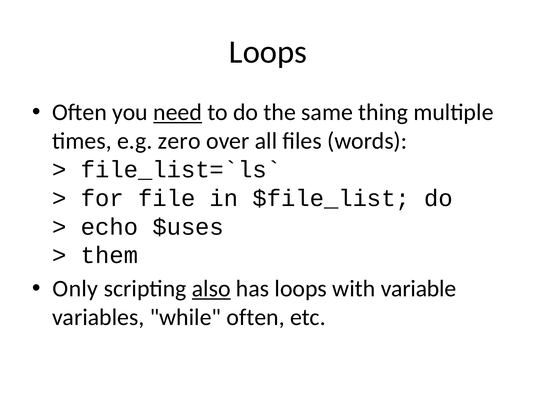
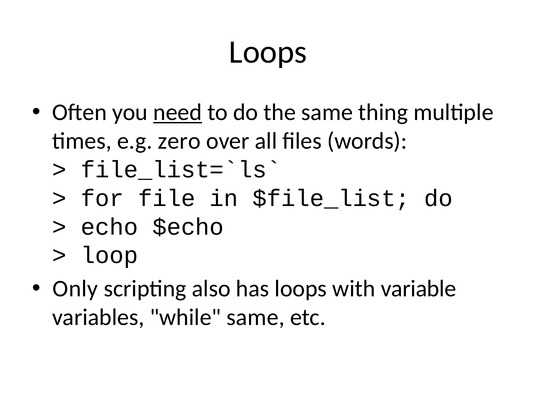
$uses: $uses -> $echo (188, 227)
them: them -> loop (109, 255)
also underline: present -> none (211, 289)
while often: often -> same (256, 317)
